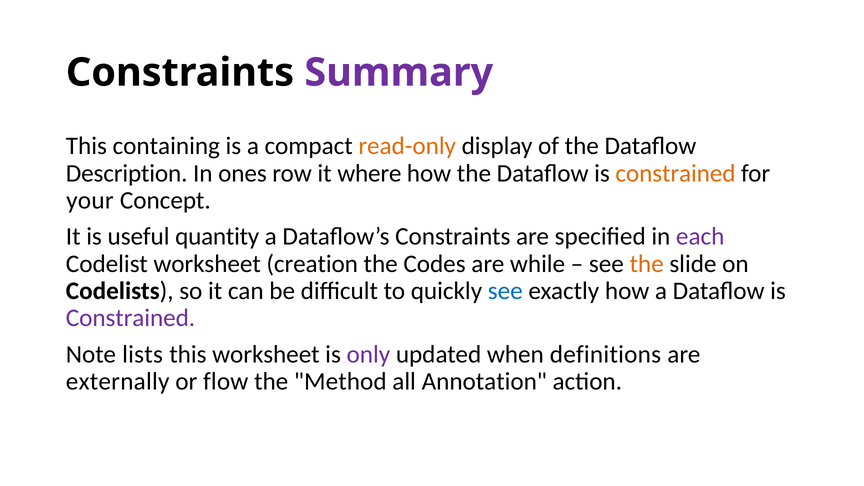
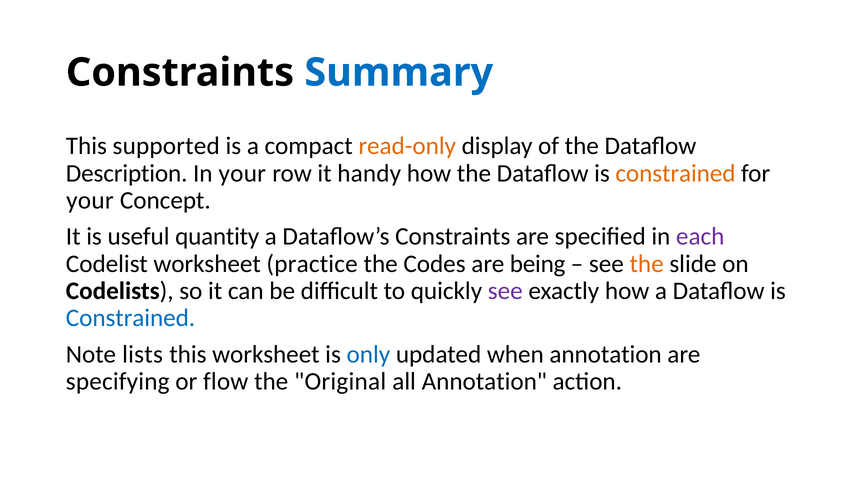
Summary colour: purple -> blue (399, 73)
containing: containing -> supported (166, 146)
In ones: ones -> your (242, 173)
where: where -> handy (369, 173)
creation: creation -> practice (312, 264)
while: while -> being (538, 264)
see colour: blue -> purple (505, 291)
Constrained colour: purple -> blue (131, 318)
only colour: purple -> blue (368, 354)
when definitions: definitions -> annotation (606, 354)
externally: externally -> specifying (118, 381)
Method: Method -> Original (340, 381)
